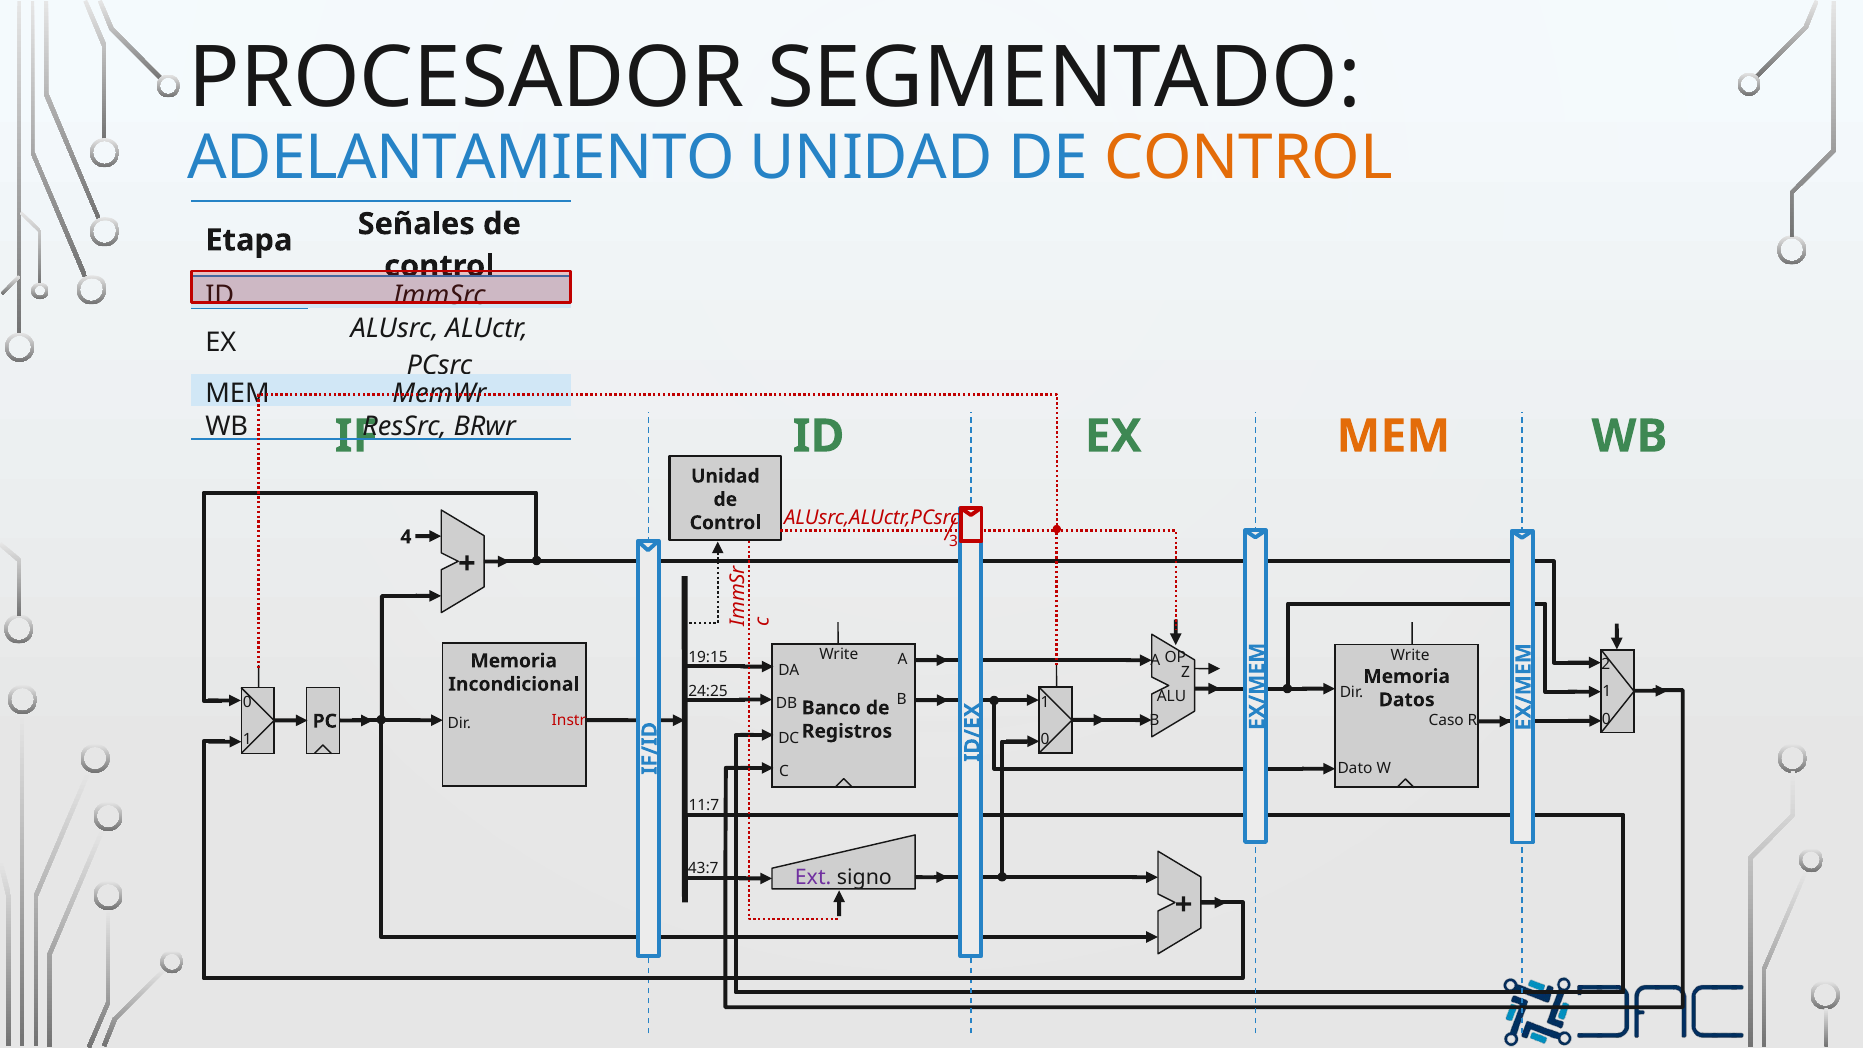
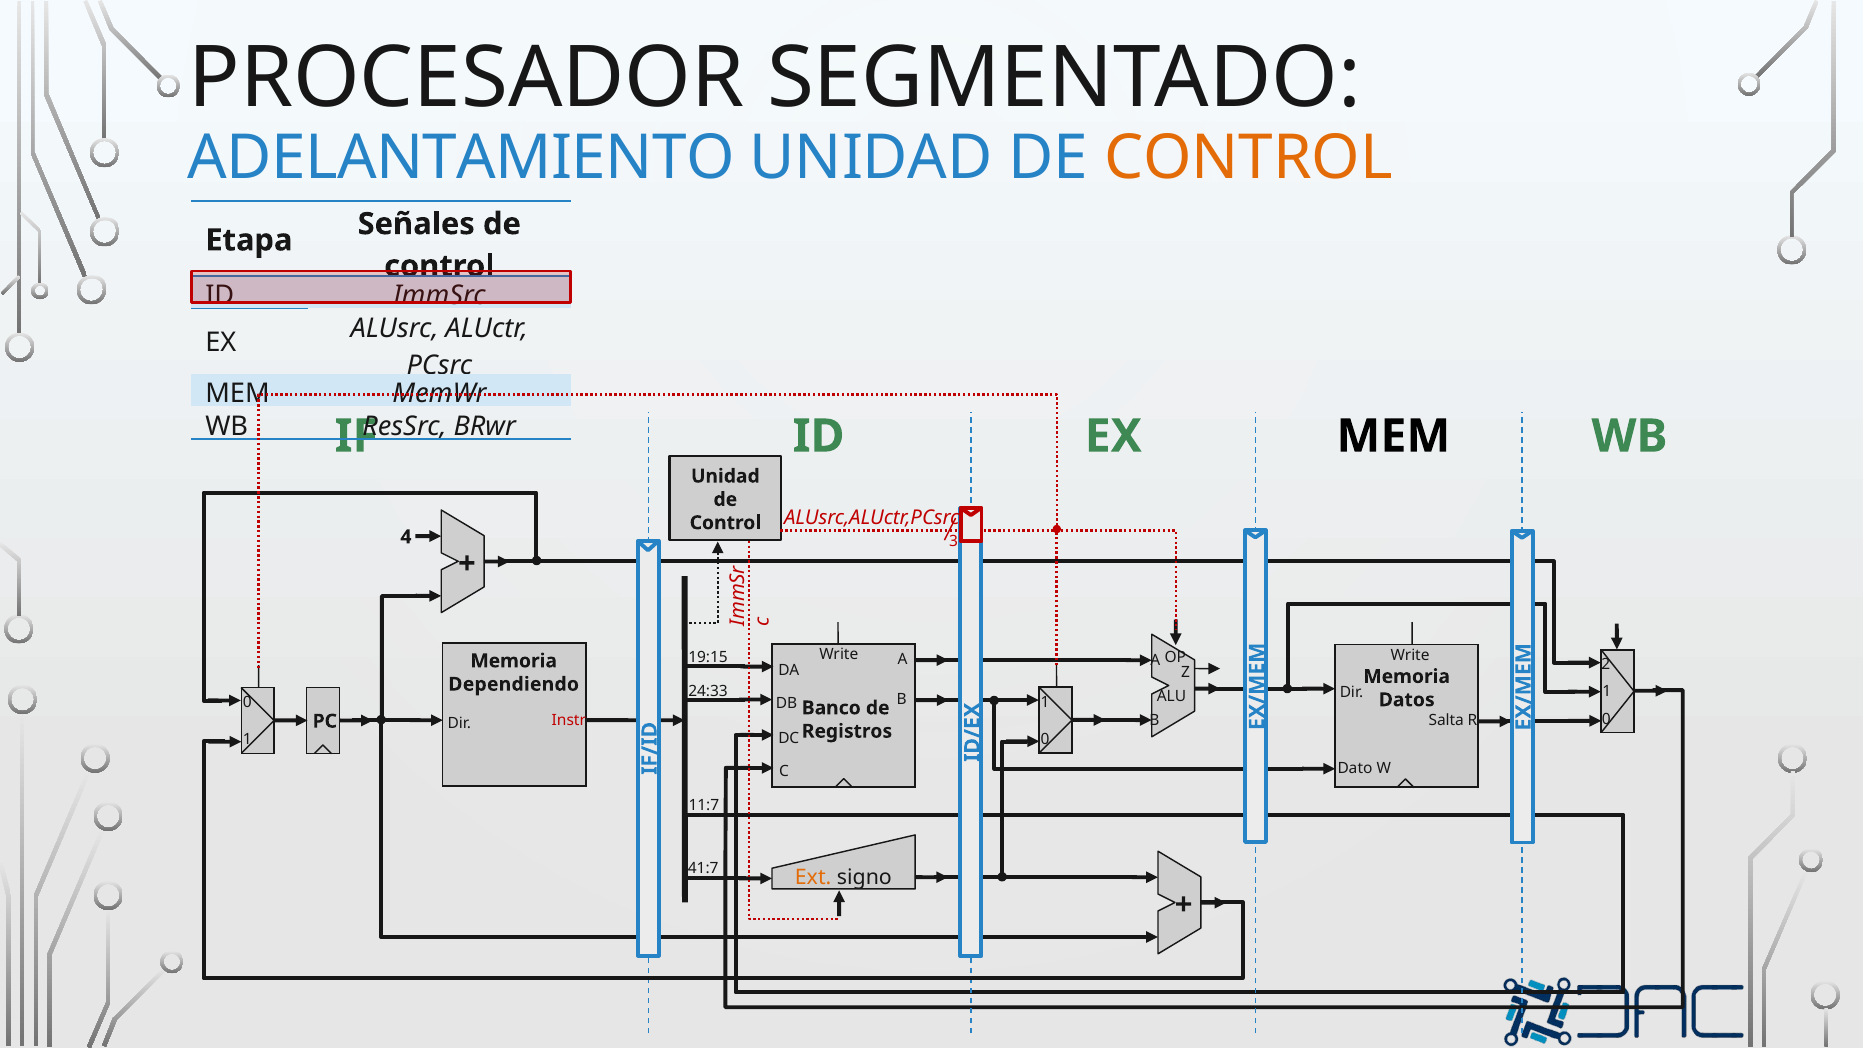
MEM colour: orange -> black (1393, 436)
Incondicional: Incondicional -> Dependiendo (514, 684)
24:25: 24:25 -> 24:33 (708, 692)
Caso: Caso -> Salta (1446, 721)
43:7: 43:7 -> 41:7 (703, 868)
Ext colour: purple -> orange (813, 878)
